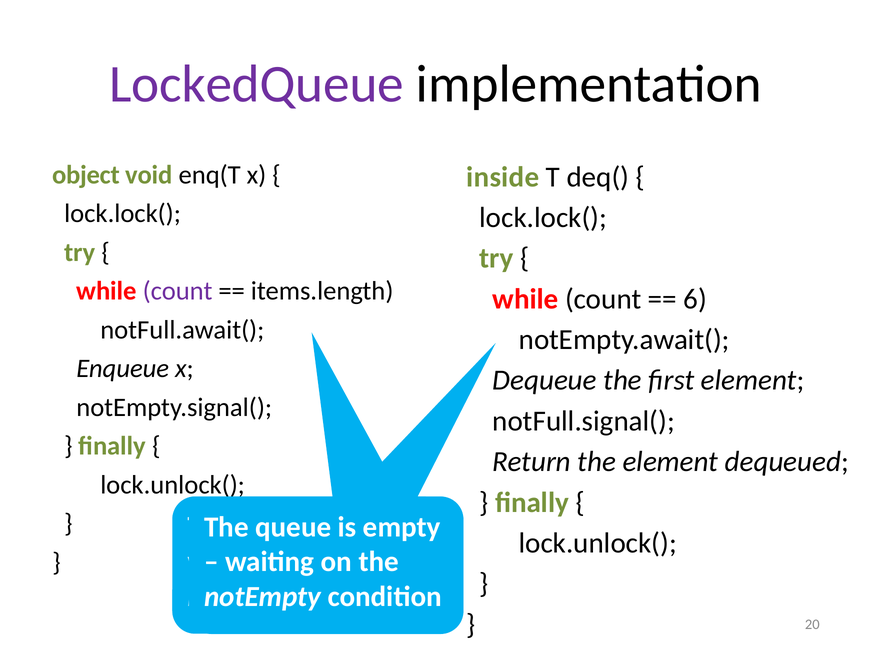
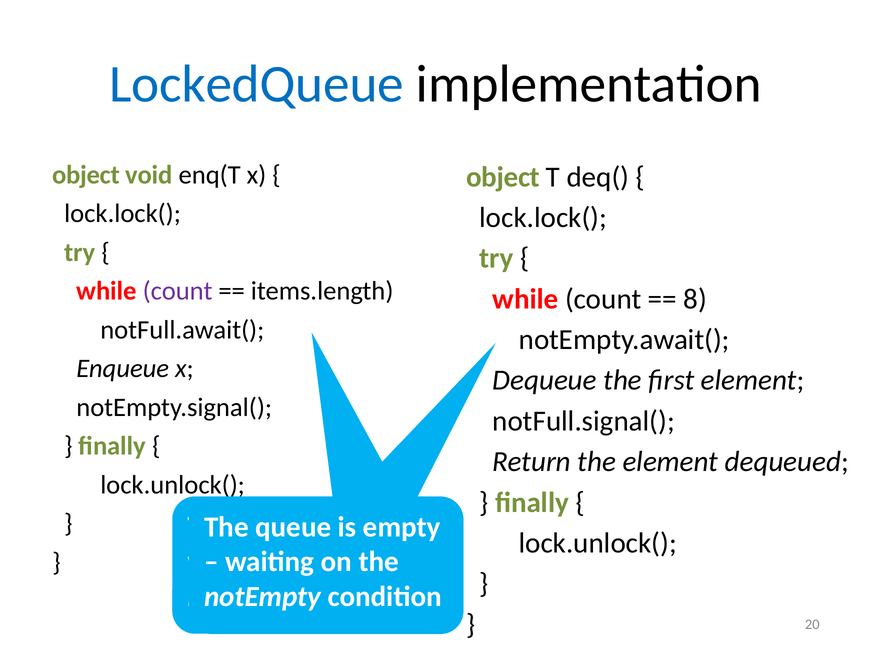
LockedQueue colour: purple -> blue (257, 84)
inside: inside -> object (503, 177)
6: 6 -> 8 (695, 299)
